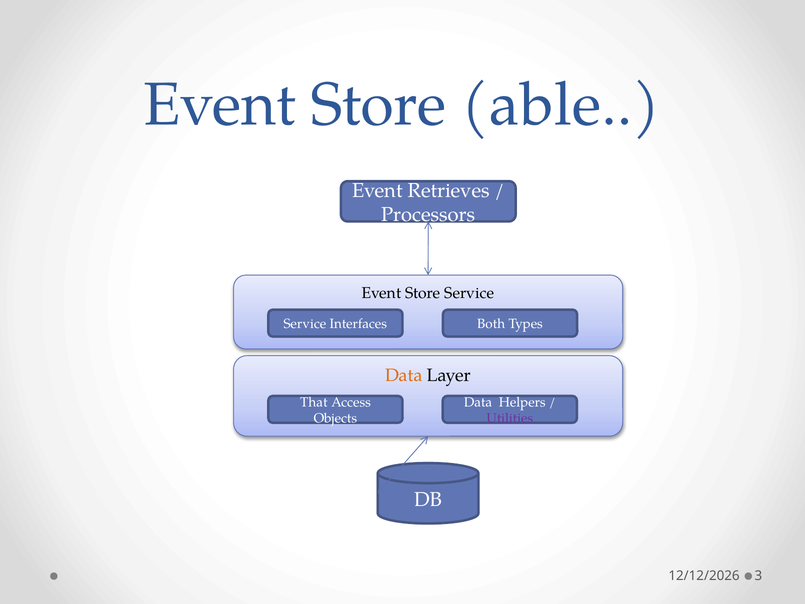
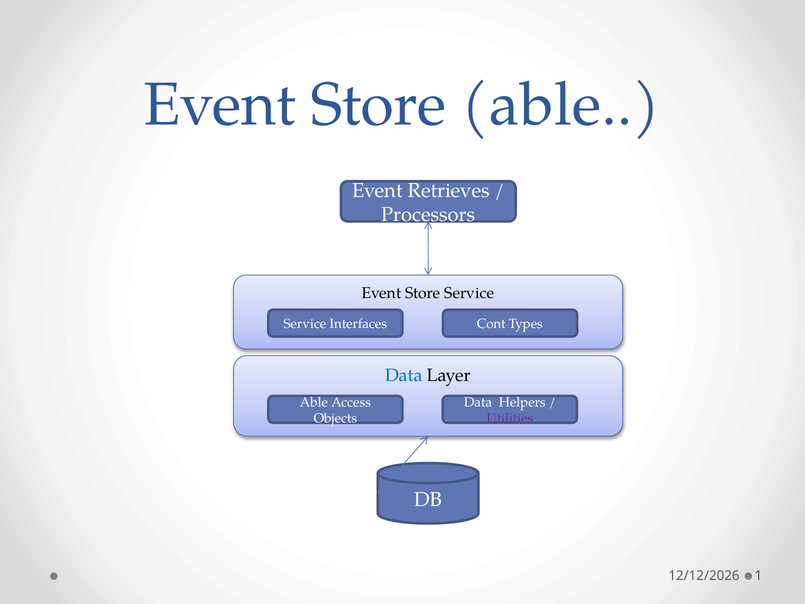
Both: Both -> Cont (491, 324)
Data colour: orange -> blue (404, 375)
That: That -> Able (314, 402)
3: 3 -> 1 (758, 575)
